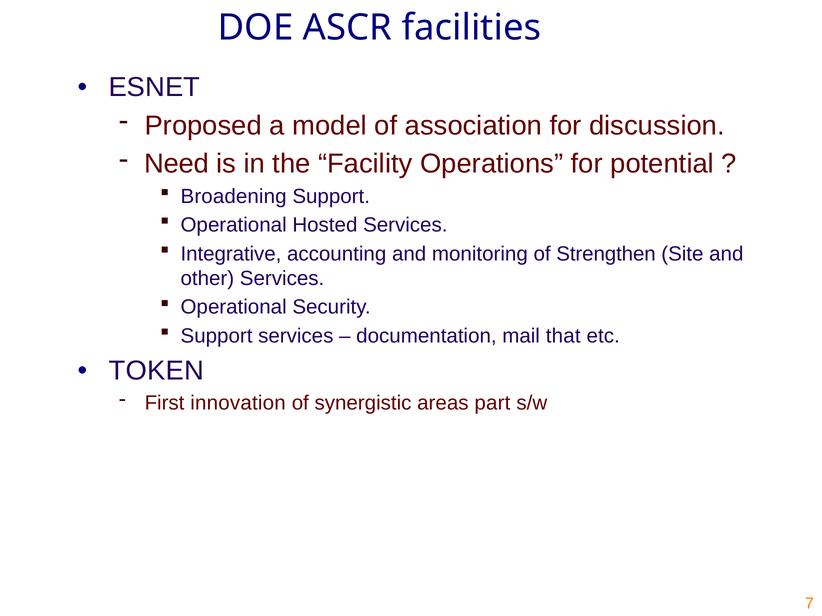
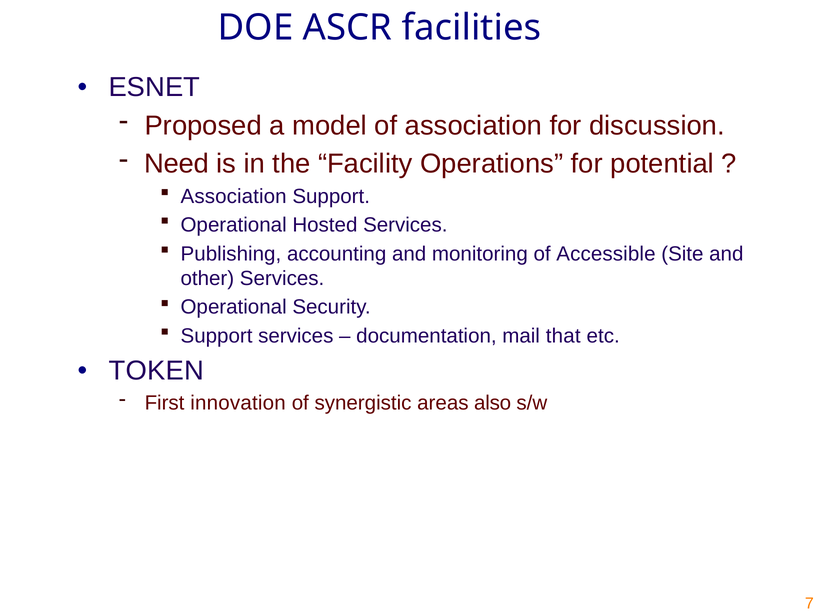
Broadening: Broadening -> Association (234, 196)
Integrative: Integrative -> Publishing (231, 254)
Strengthen: Strengthen -> Accessible (606, 254)
part: part -> also (493, 403)
